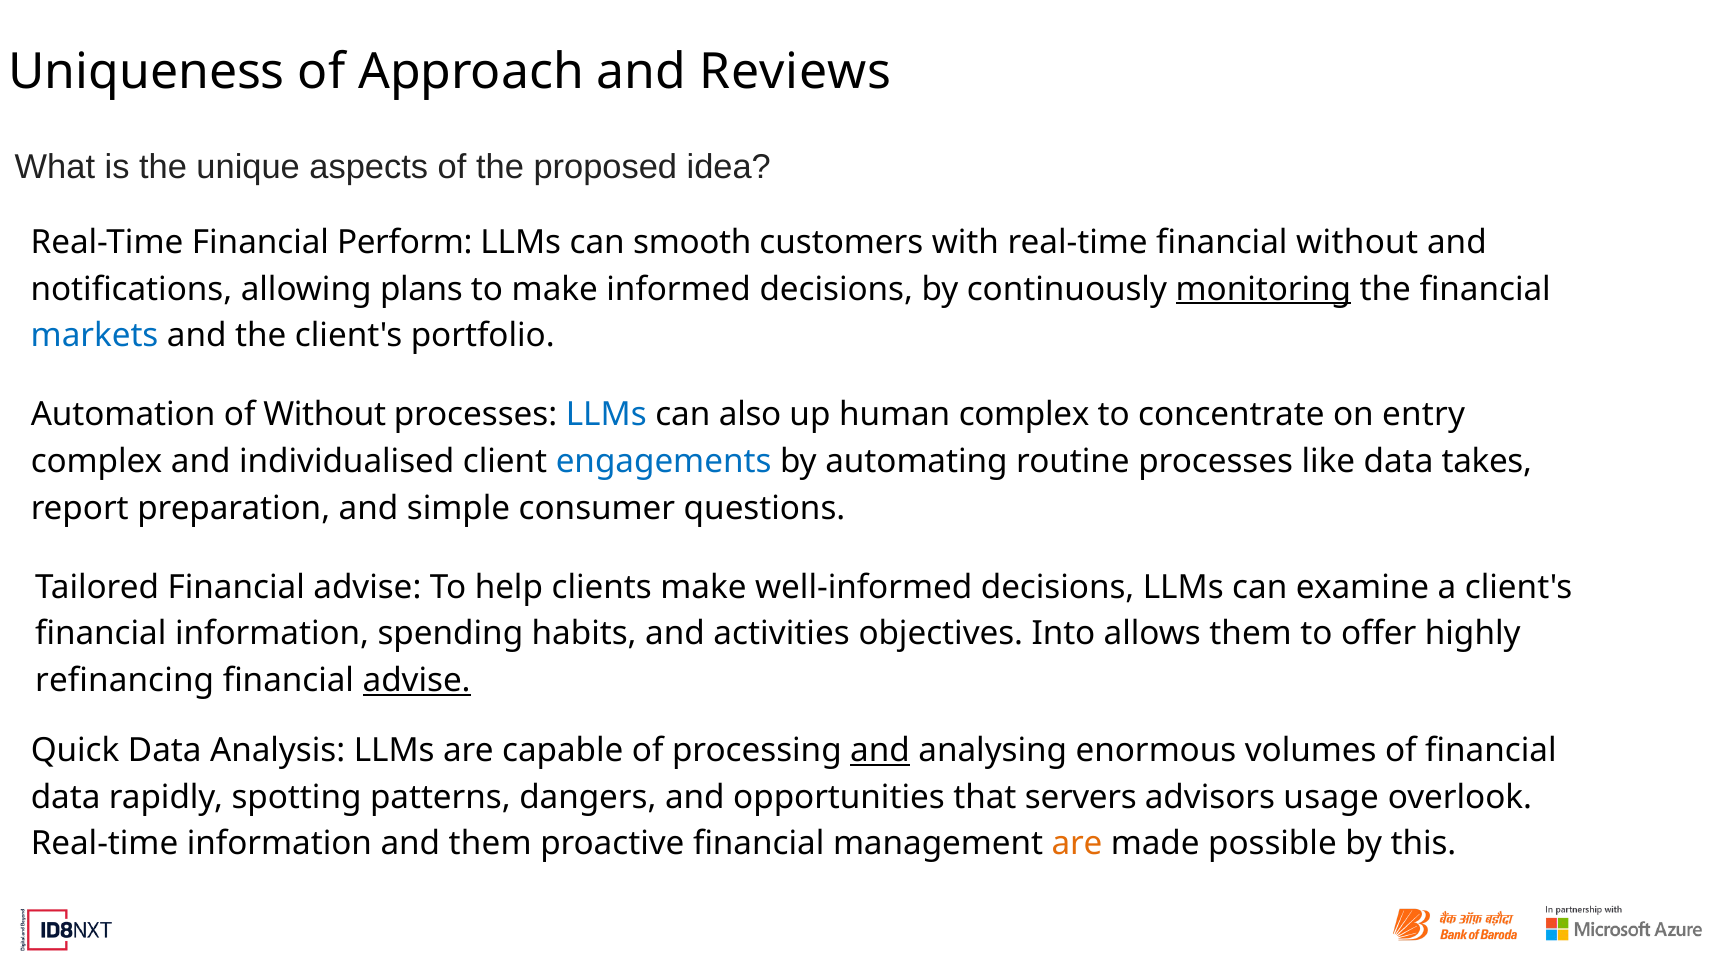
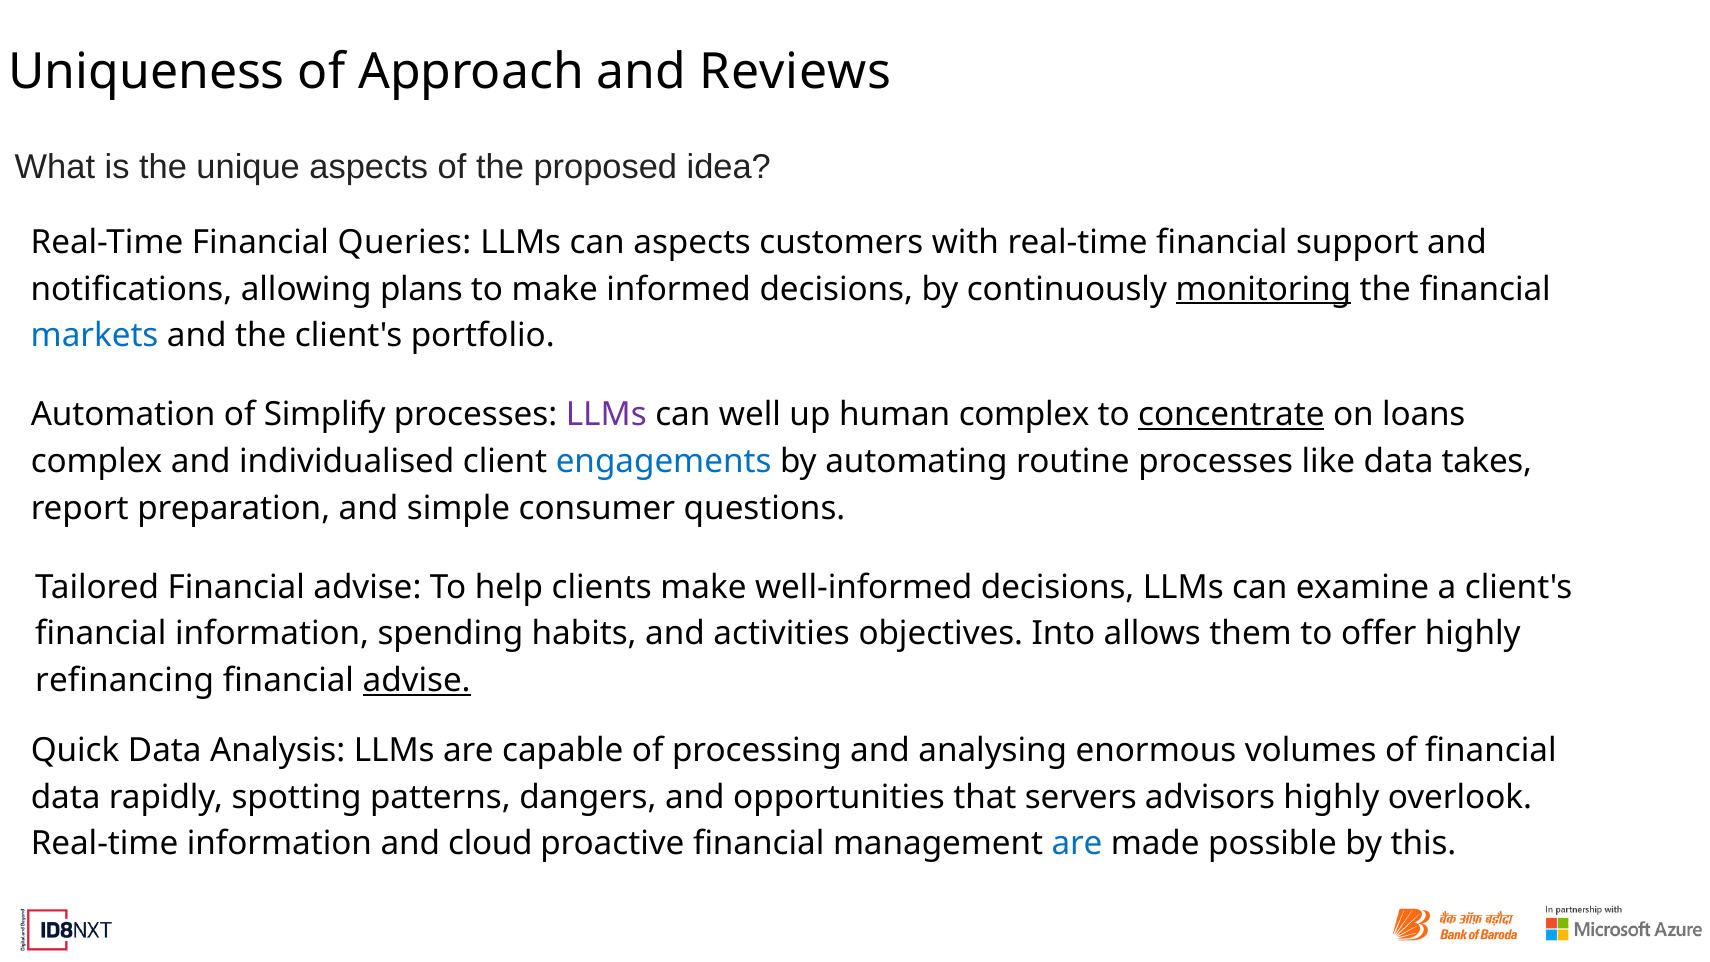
Perform: Perform -> Queries (404, 243)
can smooth: smooth -> aspects (692, 243)
financial without: without -> support (1357, 243)
of Without: Without -> Simplify (325, 415)
LLMs colour: blue -> purple (606, 415)
also: also -> well (750, 415)
concentrate underline: none -> present (1231, 415)
entry: entry -> loans (1424, 415)
and underline: present -> none (880, 751)
advisors usage: usage -> highly (1331, 797)
and them: them -> cloud (490, 844)
are colour: orange -> blue (1077, 844)
